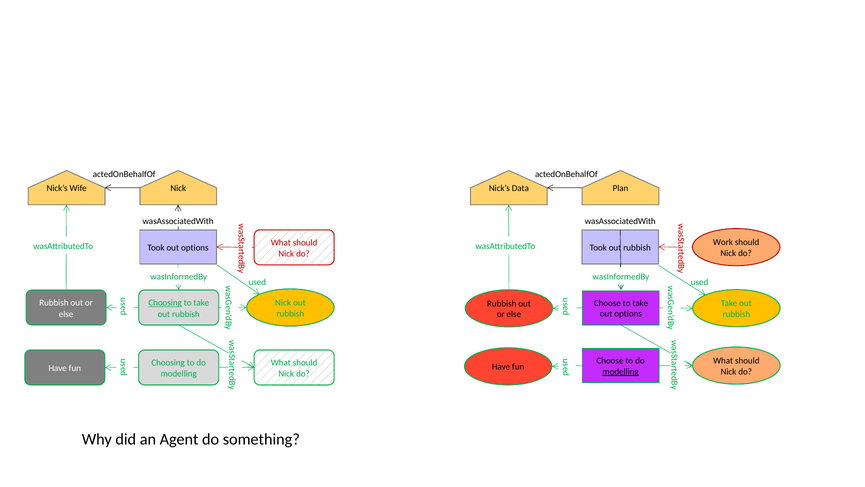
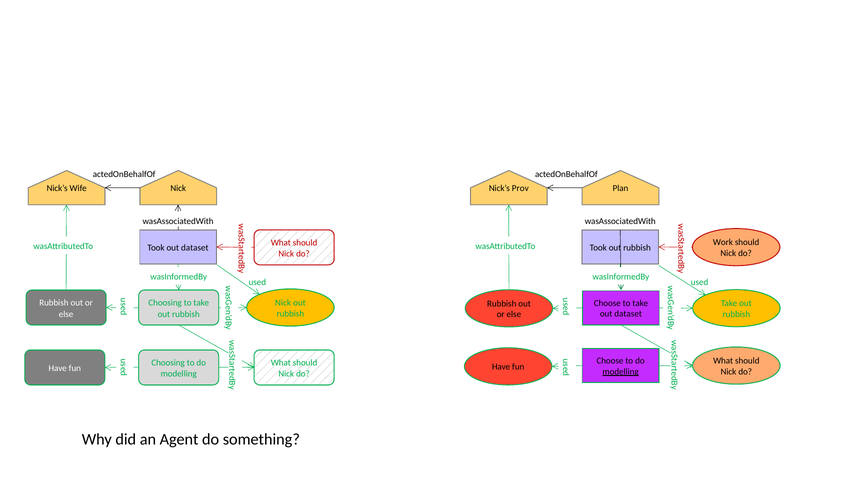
Data: Data -> Prov (520, 188)
Took out options: options -> dataset (195, 247)
Choosing underline: present -> none (165, 302)
options: options -> dataset (628, 314)
